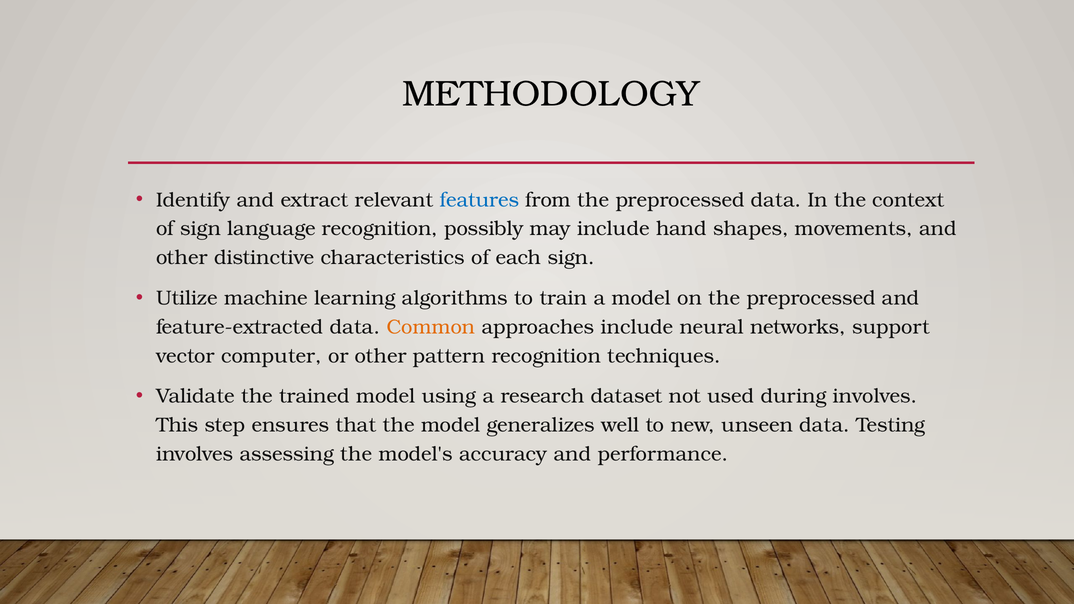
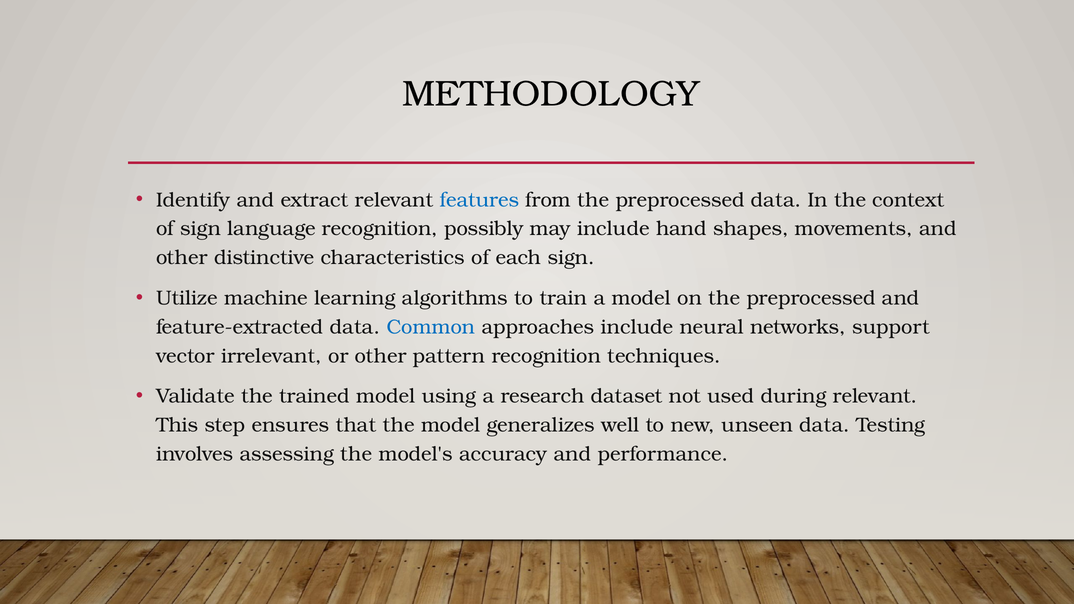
Common colour: orange -> blue (431, 327)
computer: computer -> irrelevant (271, 356)
during involves: involves -> relevant (875, 396)
